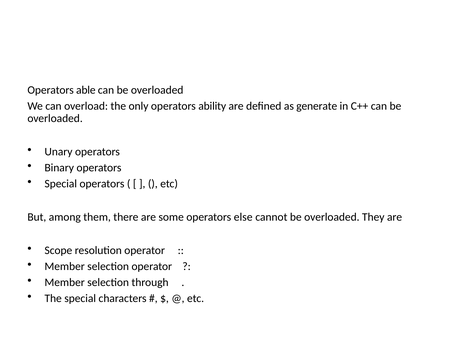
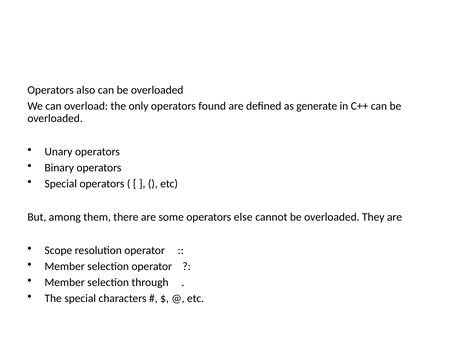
able: able -> also (86, 90)
ability: ability -> found (212, 106)
